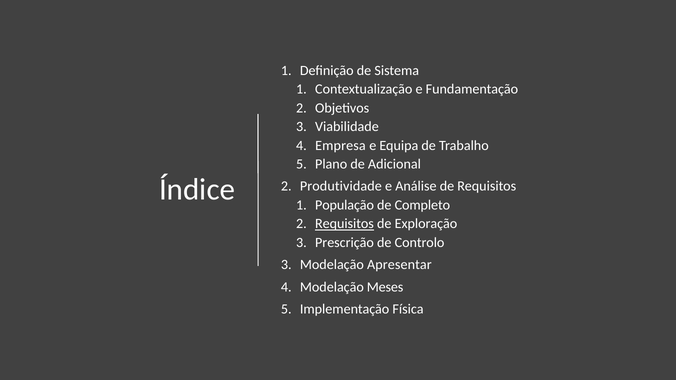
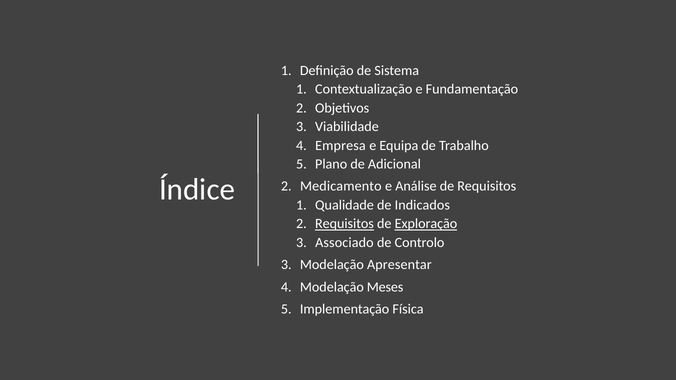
Produtividade: Produtividade -> Medicamento (341, 186)
População: População -> Qualidade (344, 205)
Completo: Completo -> Indicados (422, 205)
Exploração underline: none -> present (426, 224)
Prescrição: Prescrição -> Associado (344, 243)
